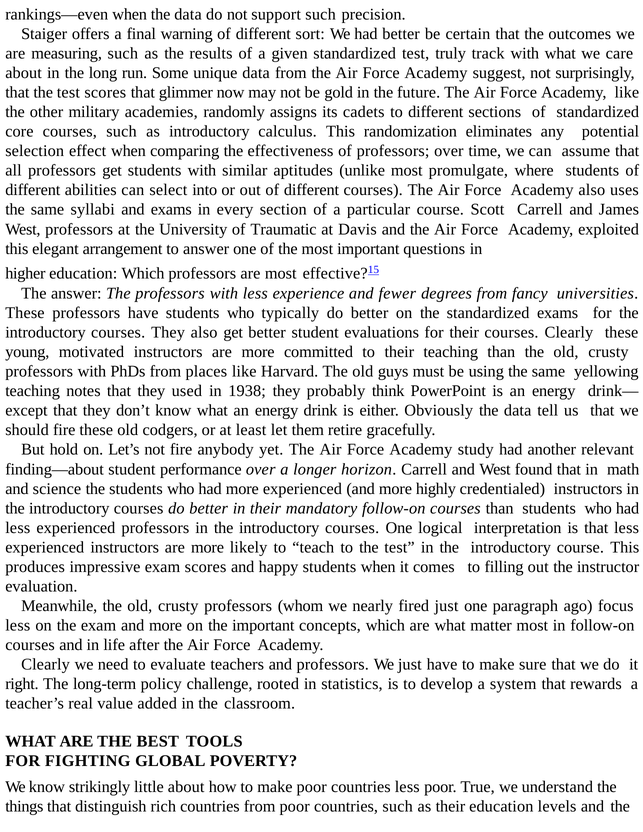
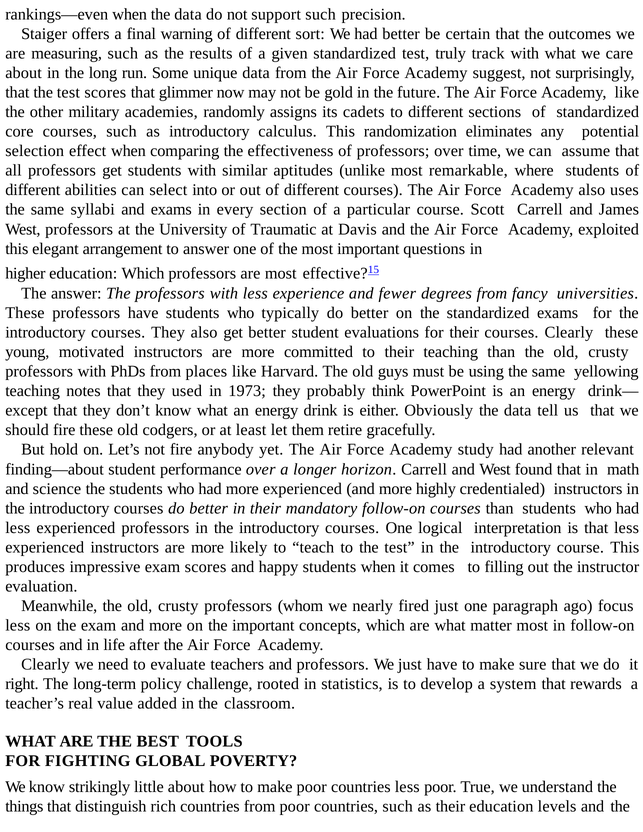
promulgate: promulgate -> remarkable (468, 171)
1938: 1938 -> 1973 (247, 391)
